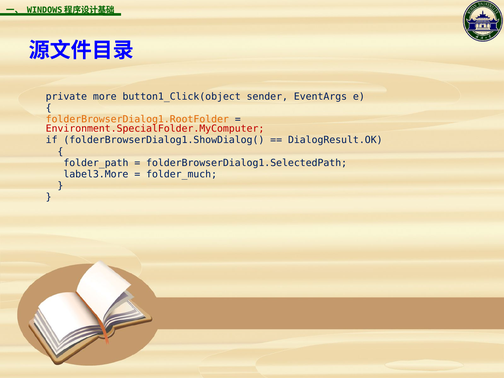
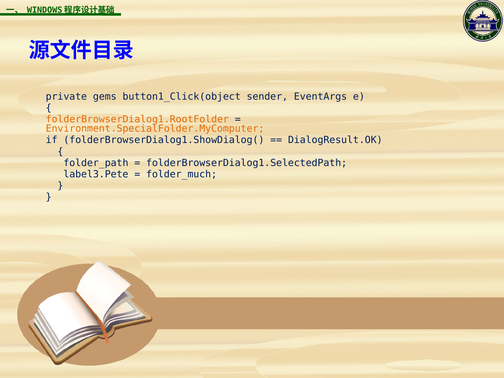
more: more -> gems (105, 97)
Environment.SpecialFolder.MyComputer colour: red -> orange (155, 129)
label3.More: label3.More -> label3.Pete (96, 174)
